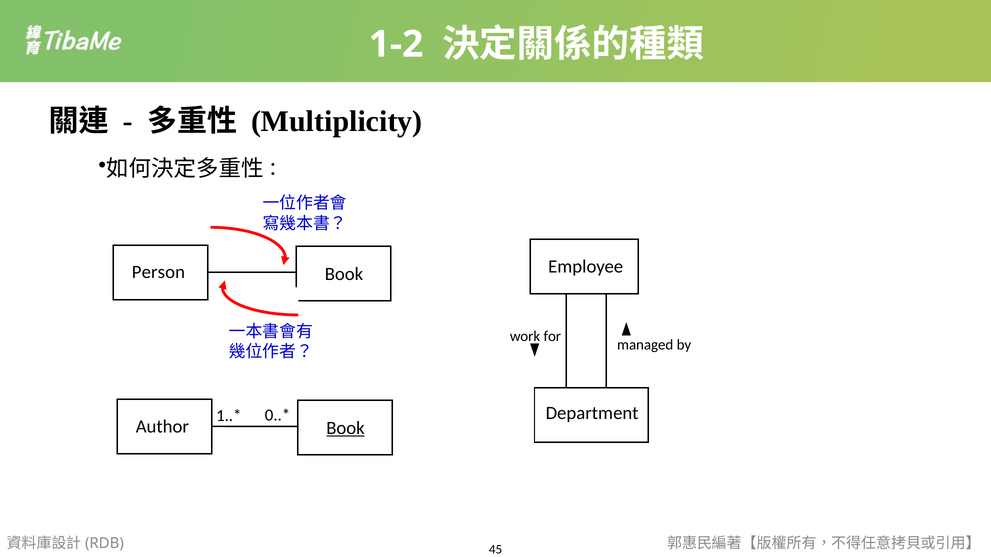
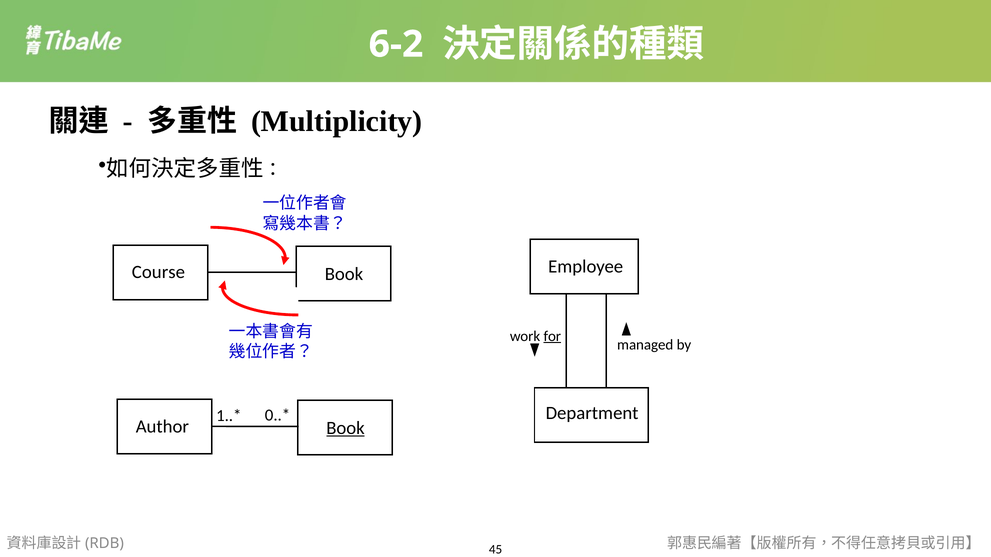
1-2: 1-2 -> 6-2 (396, 44)
Person: Person -> Course (158, 273)
for underline: none -> present (552, 337)
